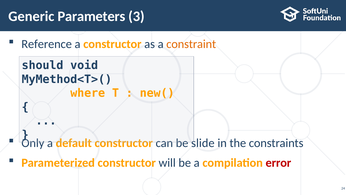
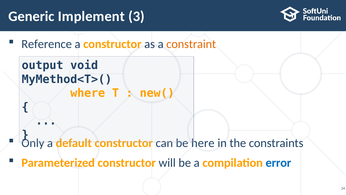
Parameters: Parameters -> Implement (91, 16)
should: should -> output (43, 65)
slide: slide -> here (203, 143)
error colour: red -> blue (278, 162)
